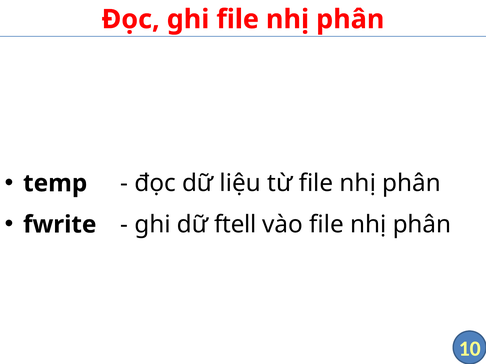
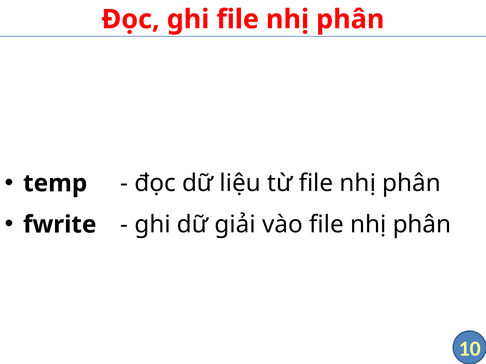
ftell: ftell -> giải (235, 225)
